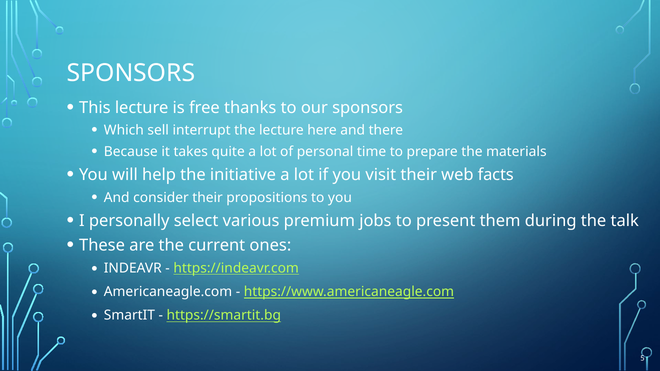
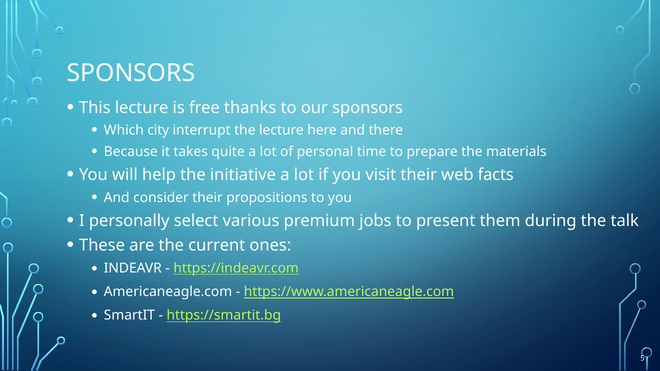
sell: sell -> city (158, 130)
